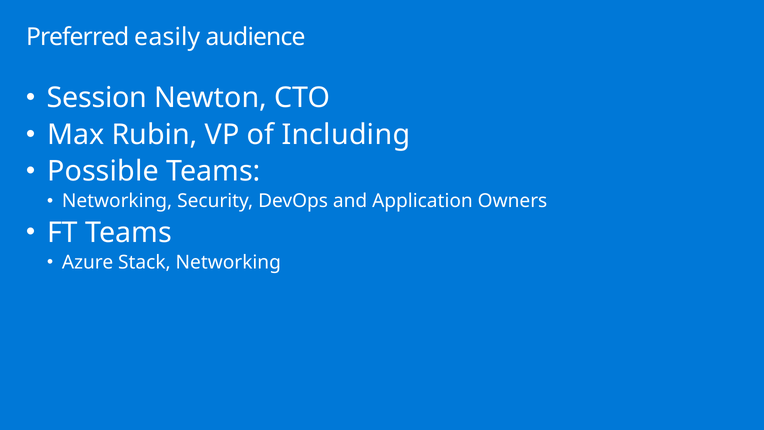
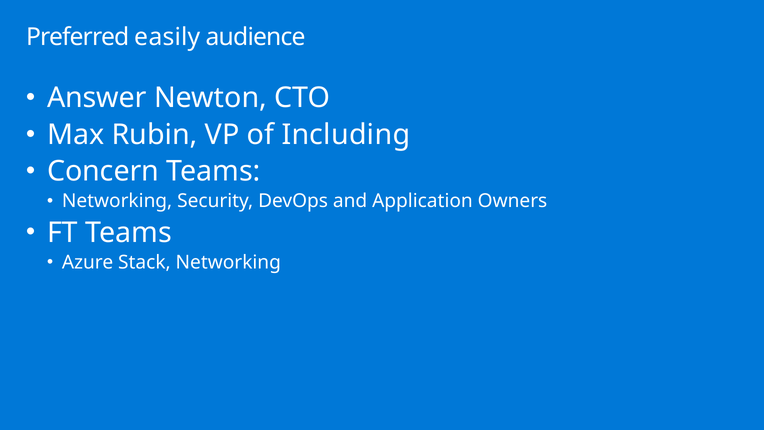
Session: Session -> Answer (97, 98)
Possible: Possible -> Concern (103, 171)
